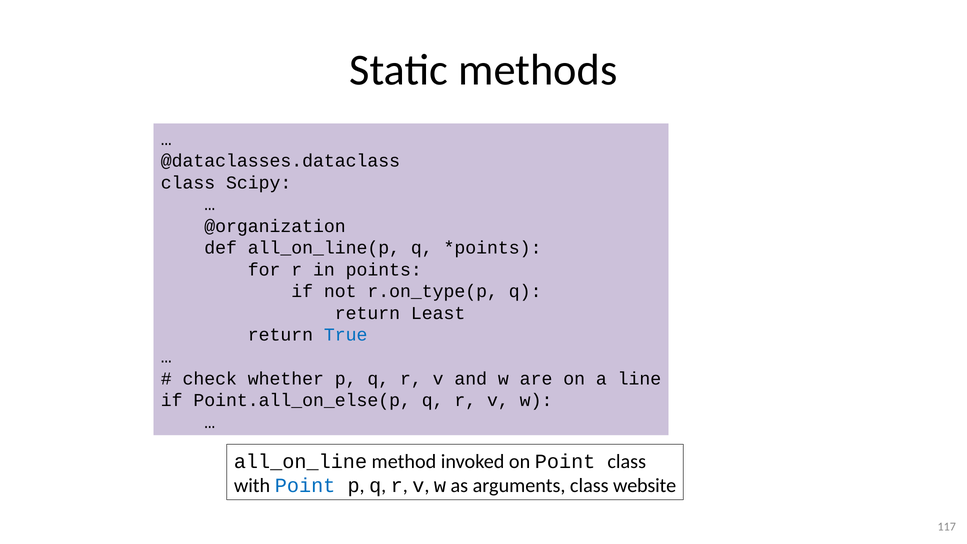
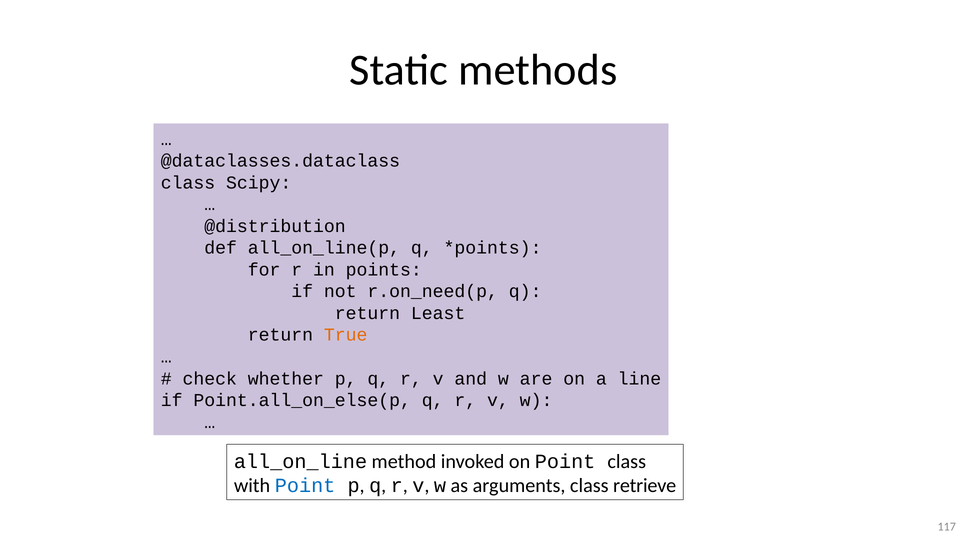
@organization: @organization -> @distribution (275, 226)
r.on_type(p: r.on_type(p -> r.on_need(p (433, 291)
True colour: blue -> orange (346, 335)
website: website -> retrieve (645, 486)
